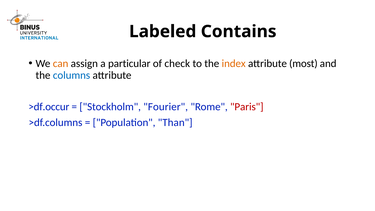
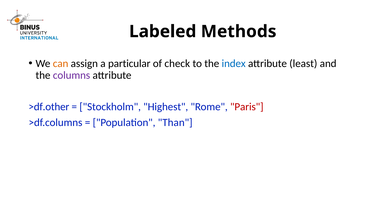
Contains: Contains -> Methods (239, 32)
index colour: orange -> blue (234, 63)
most: most -> least (303, 63)
columns colour: blue -> purple (72, 75)
>df.occur: >df.occur -> >df.other (49, 107)
Fourier: Fourier -> Highest (166, 107)
